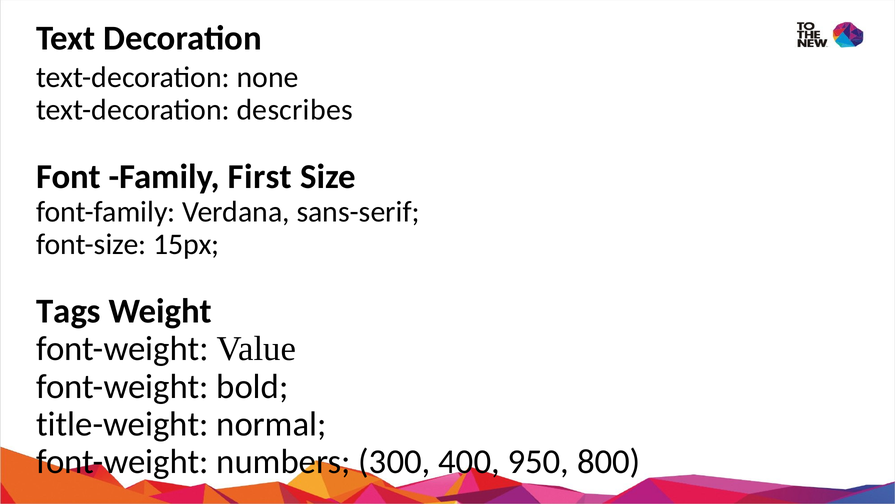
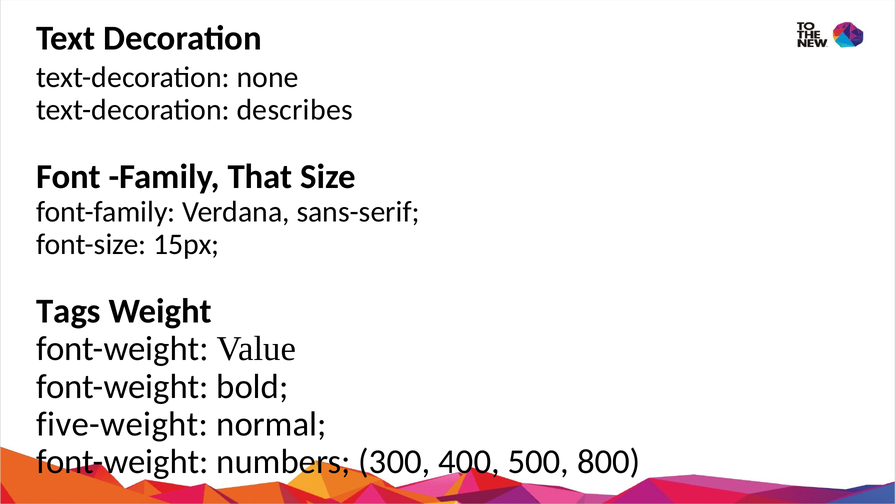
First: First -> That (260, 177)
title-weight: title-weight -> five-weight (122, 424)
950: 950 -> 500 (538, 461)
